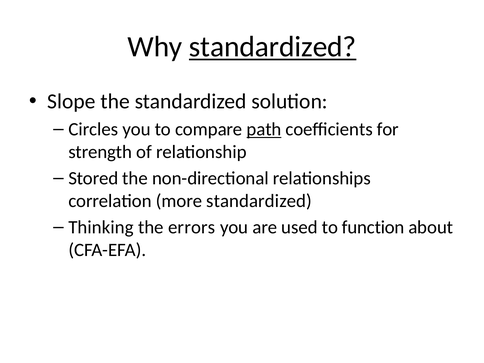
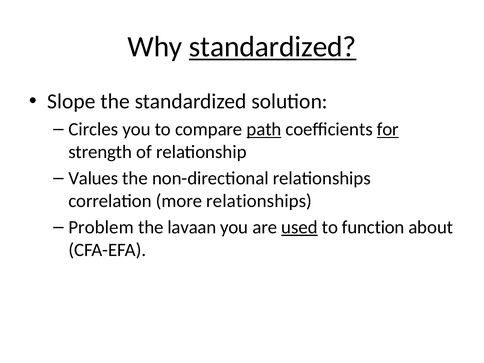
for underline: none -> present (388, 129)
Stored: Stored -> Values (93, 178)
more standardized: standardized -> relationships (259, 201)
Thinking: Thinking -> Problem (101, 227)
errors: errors -> lavaan (192, 227)
used underline: none -> present (300, 227)
